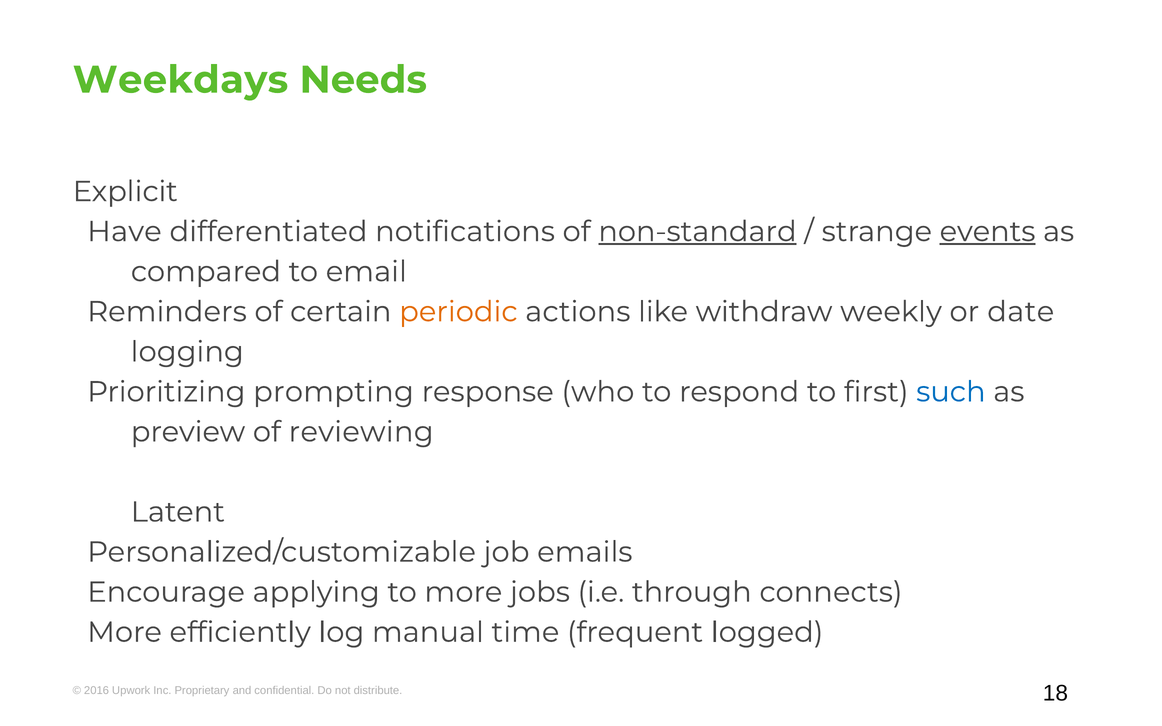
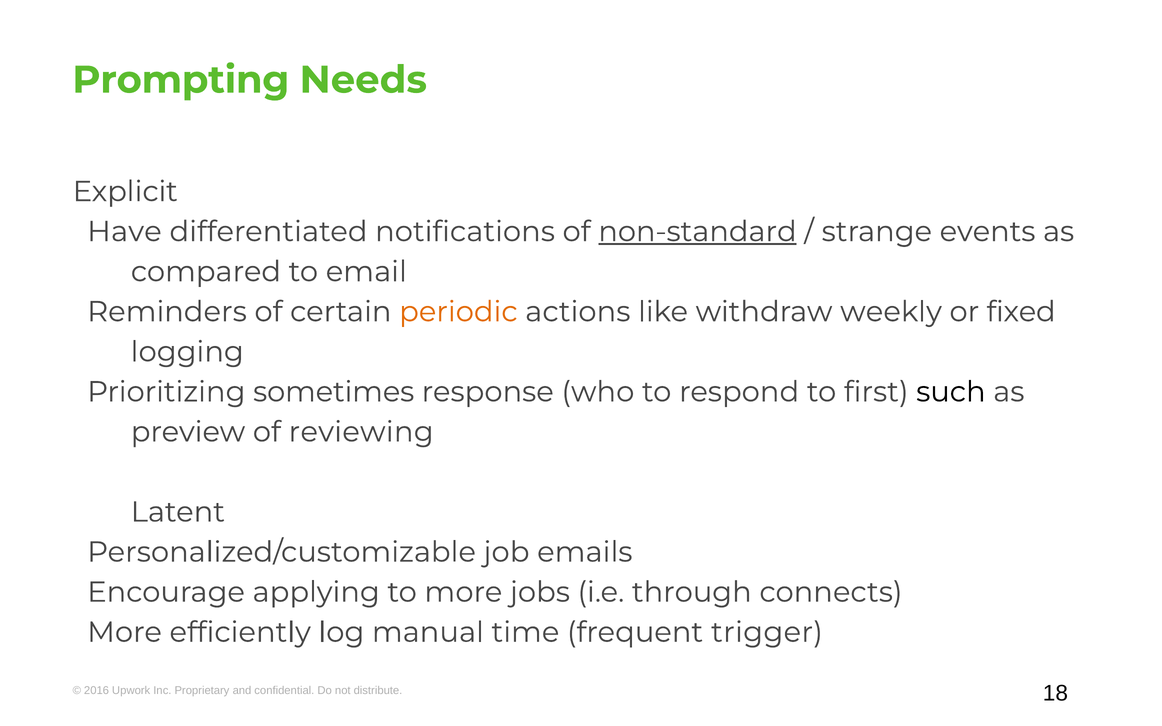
Weekdays: Weekdays -> Prompting (181, 80)
events underline: present -> none (988, 232)
date: date -> fixed (1021, 312)
prompting: prompting -> sometimes (334, 392)
such colour: blue -> black (951, 392)
logged: logged -> trigger (767, 632)
